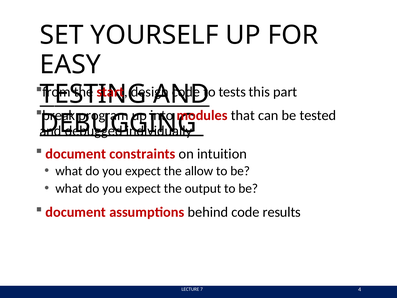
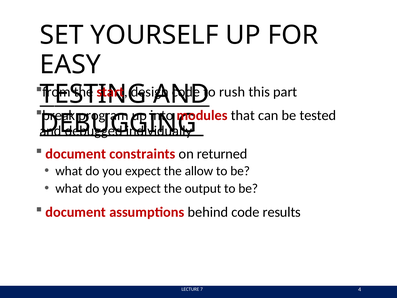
tests: tests -> rush (232, 92)
intuition: intuition -> returned (222, 154)
